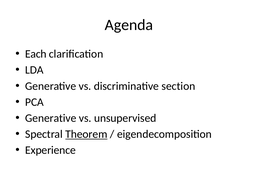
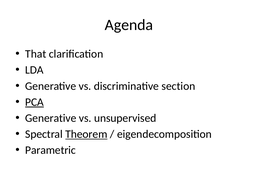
Each: Each -> That (36, 54)
PCA underline: none -> present (34, 102)
Experience: Experience -> Parametric (50, 151)
